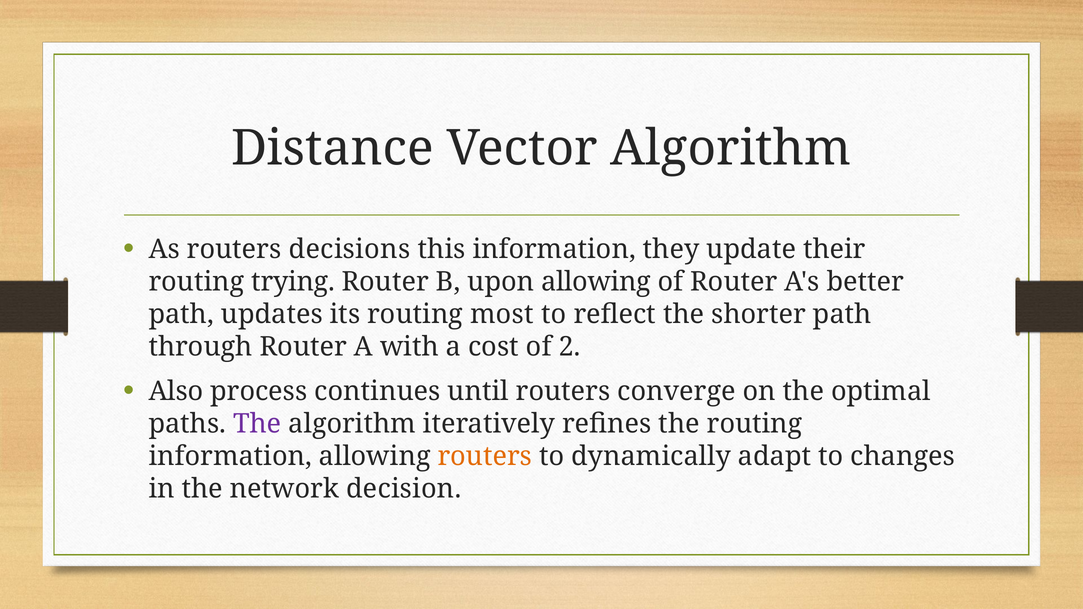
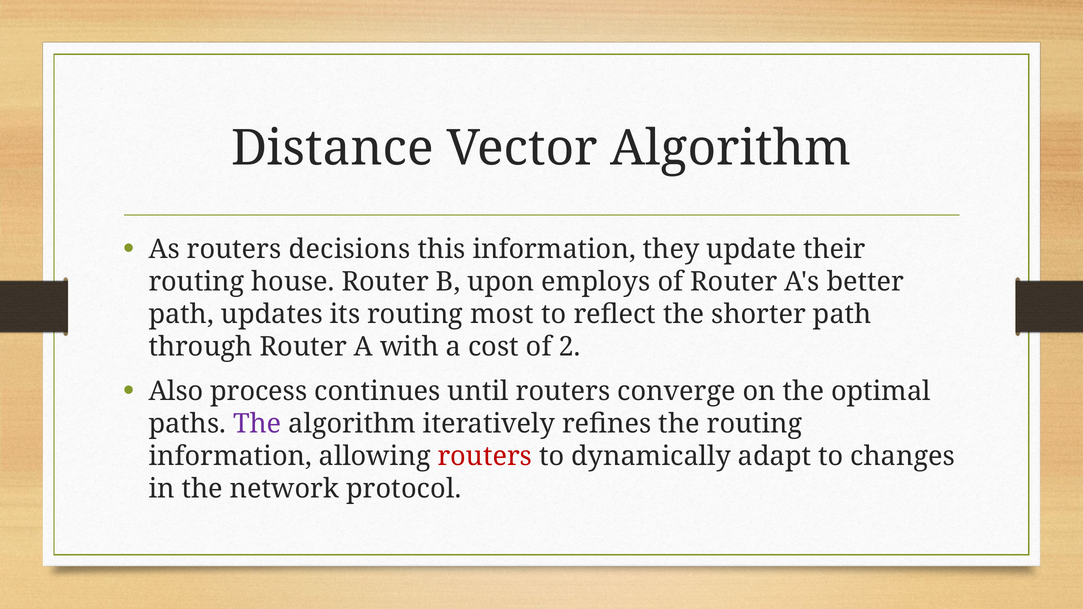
trying: trying -> house (293, 282)
upon allowing: allowing -> employs (596, 282)
routers colour: orange -> red (485, 456)
decision: decision -> protocol (404, 489)
